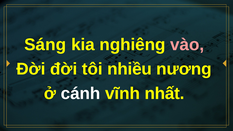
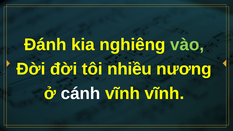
Sáng: Sáng -> Đánh (45, 45)
vào colour: pink -> light green (187, 45)
vĩnh nhất: nhất -> vĩnh (164, 94)
